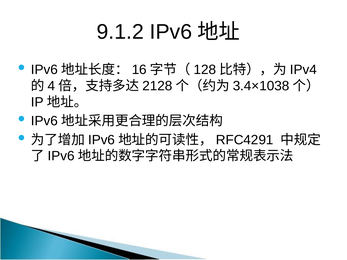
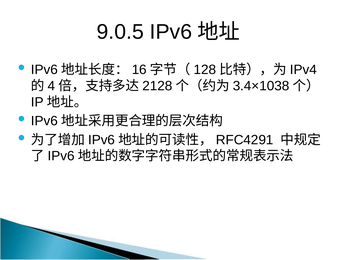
9.1.2: 9.1.2 -> 9.0.5 (120, 32)
